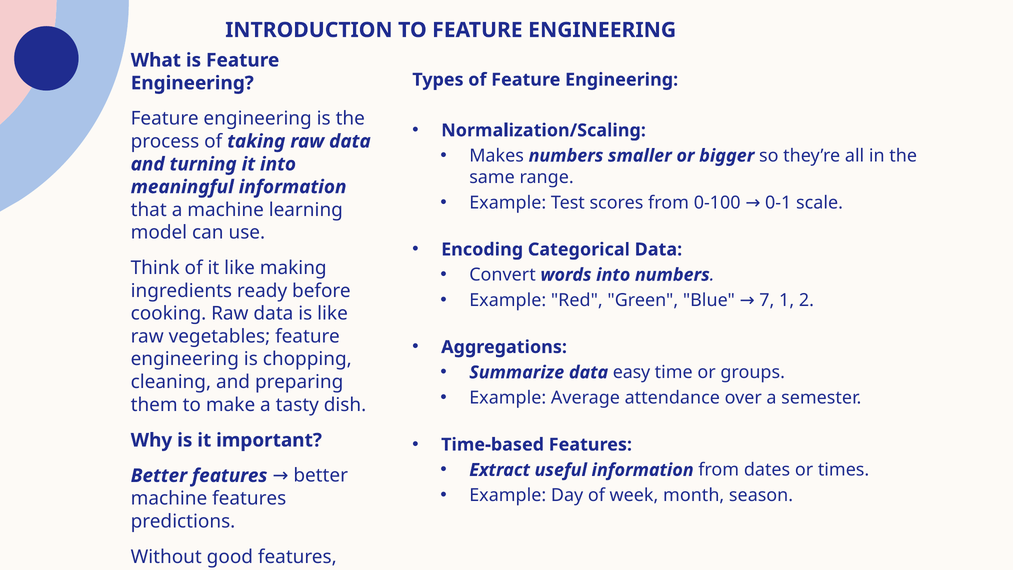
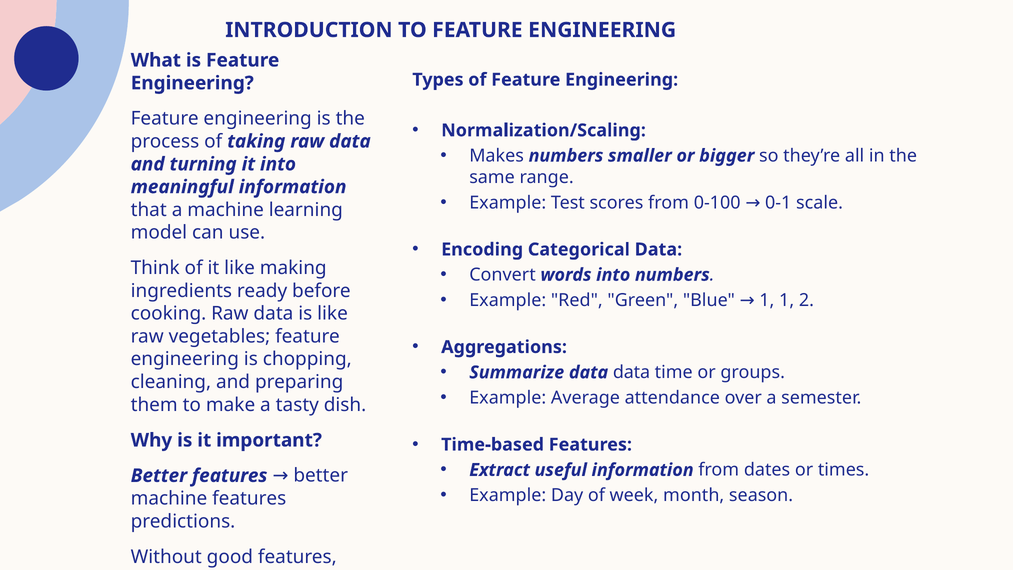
Blue 7: 7 -> 1 (767, 300)
data easy: easy -> data (632, 372)
